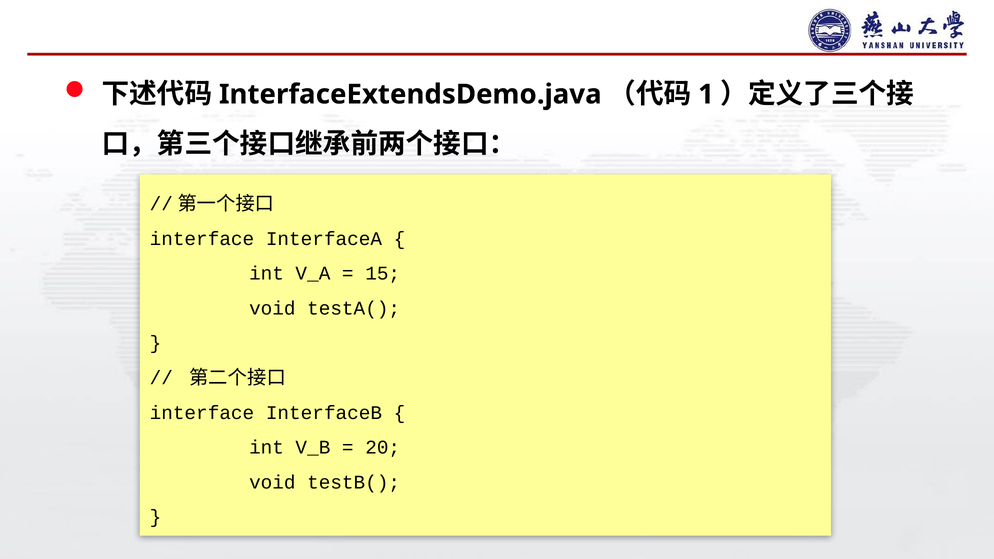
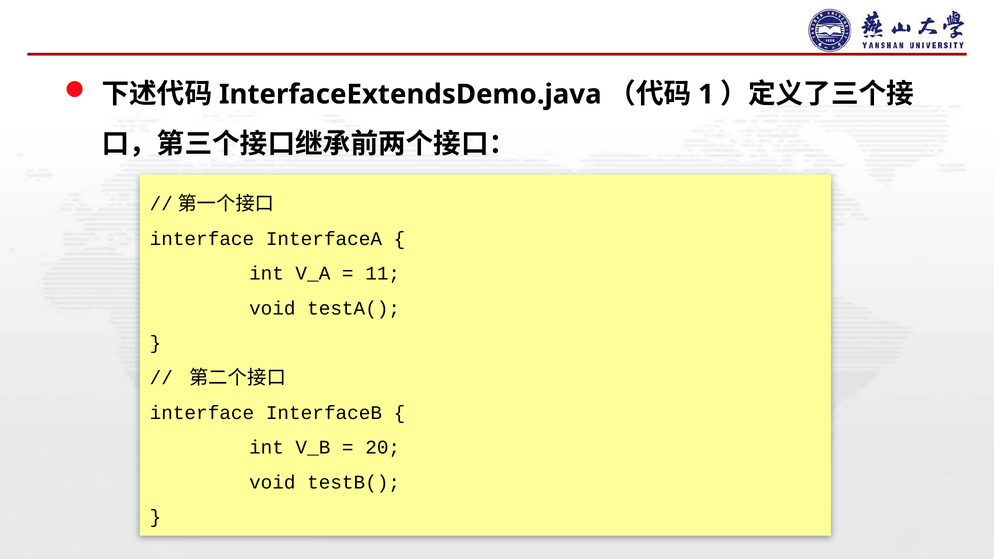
15: 15 -> 11 (383, 274)
